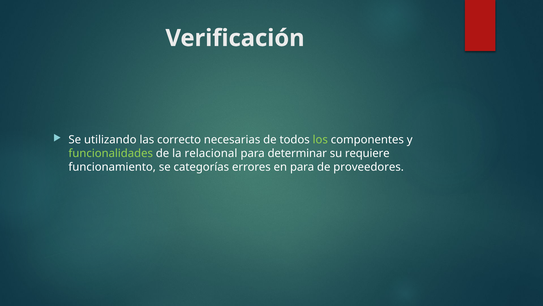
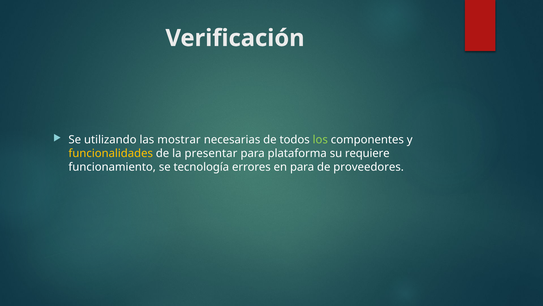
correcto: correcto -> mostrar (179, 140)
funcionalidades colour: light green -> yellow (111, 153)
relacional: relacional -> presentar (211, 153)
determinar: determinar -> plataforma (297, 153)
categorías: categorías -> tecnología (201, 167)
